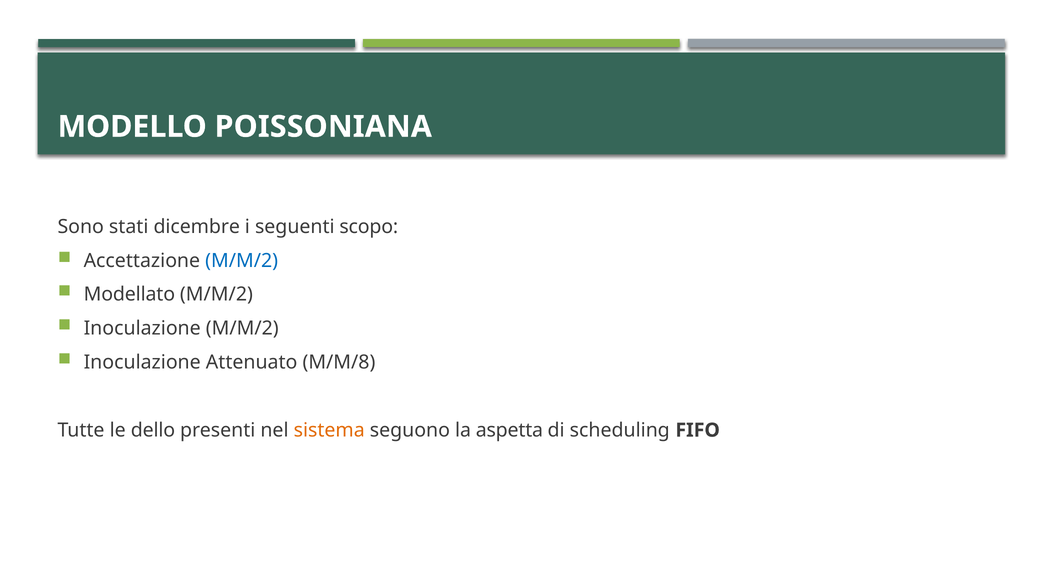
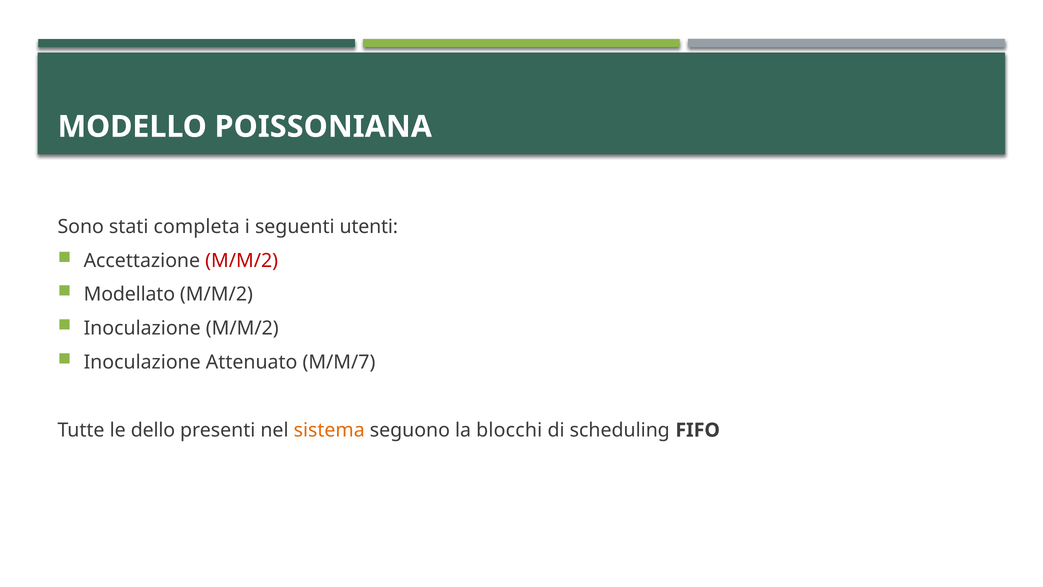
dicembre: dicembre -> completa (197, 227)
scopo: scopo -> utenti (369, 227)
M/M/2 colour: blue -> red (242, 260)
M/M/8: M/M/8 -> M/M/7 (339, 362)
aspetta: aspetta -> blocchi (509, 430)
